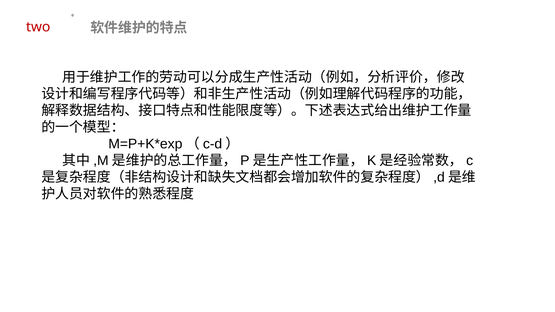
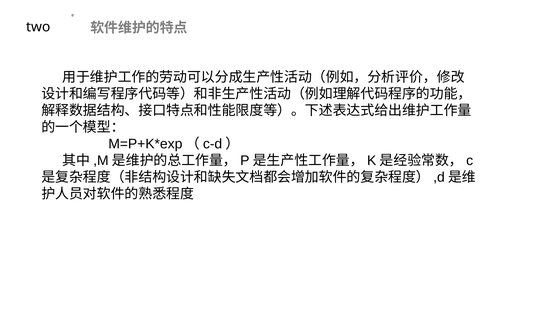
two colour: red -> black (38, 27)
